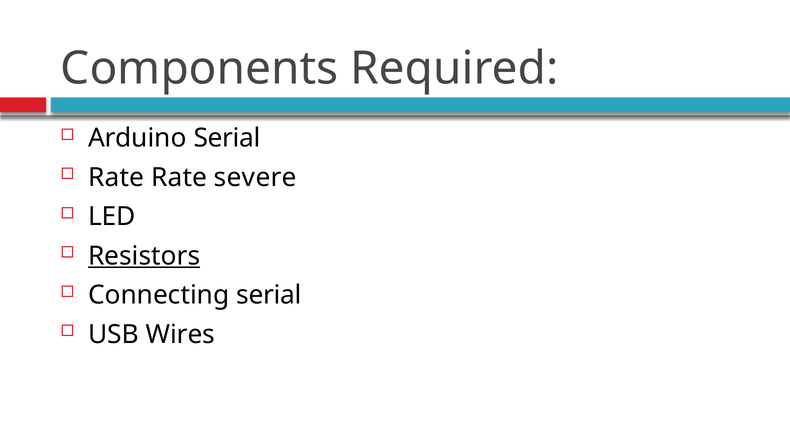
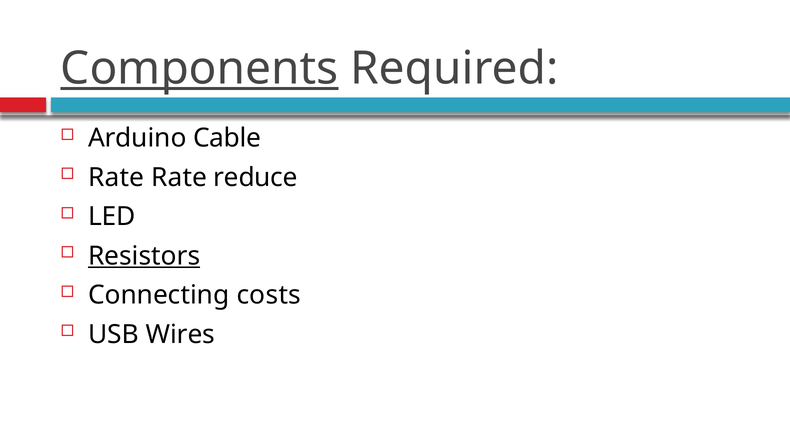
Components underline: none -> present (199, 69)
Arduino Serial: Serial -> Cable (227, 138)
severe: severe -> reduce (256, 178)
Connecting serial: serial -> costs (269, 296)
